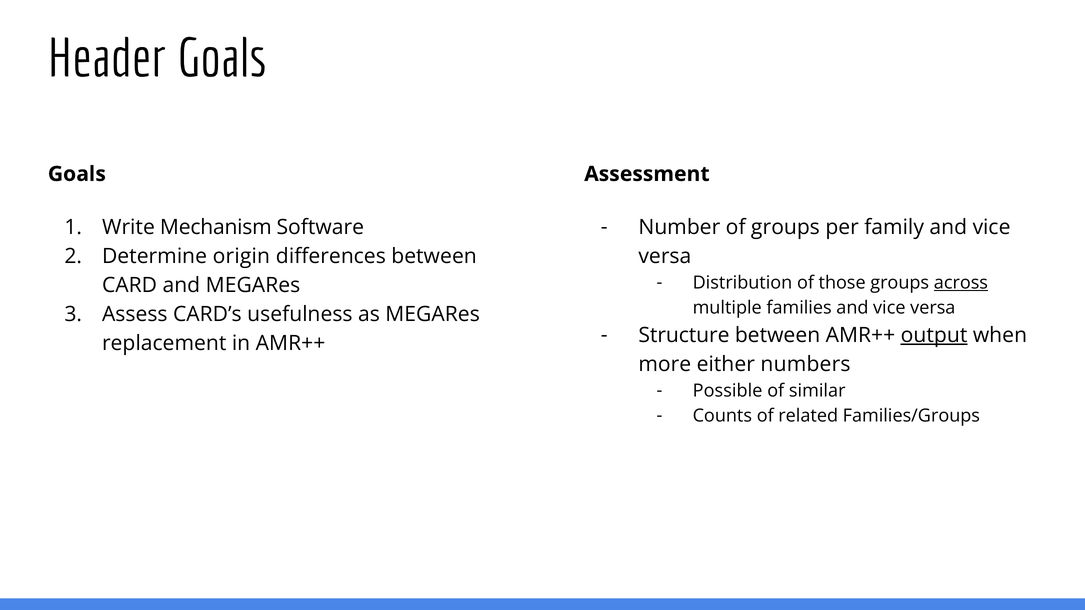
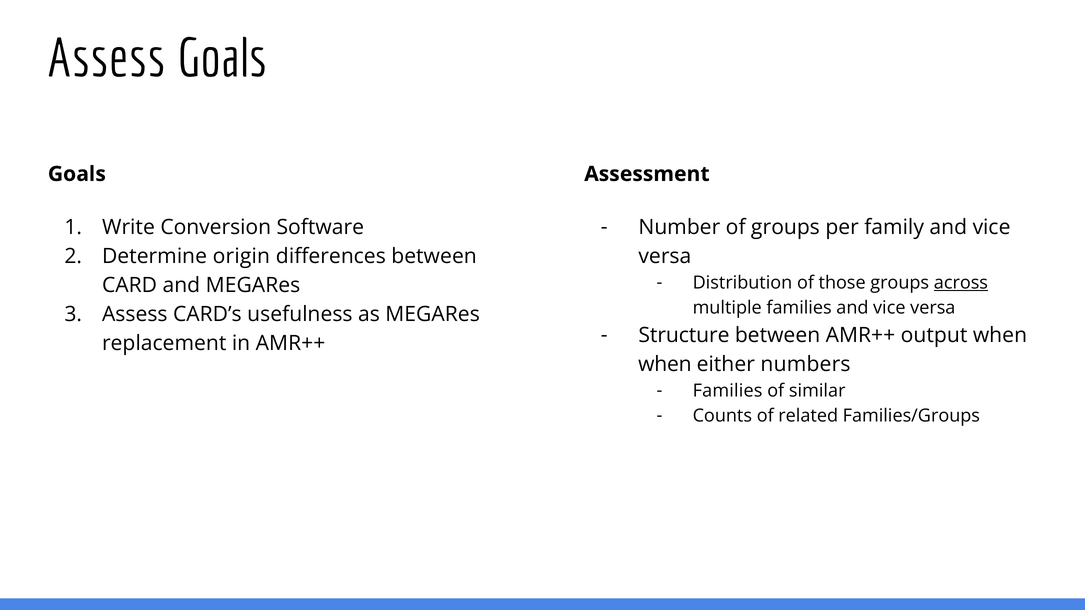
Header: Header -> Assess (107, 59)
Mechanism: Mechanism -> Conversion (216, 227)
output underline: present -> none (934, 335)
more: more -> when (665, 364)
Possible: Possible -> Families (728, 391)
